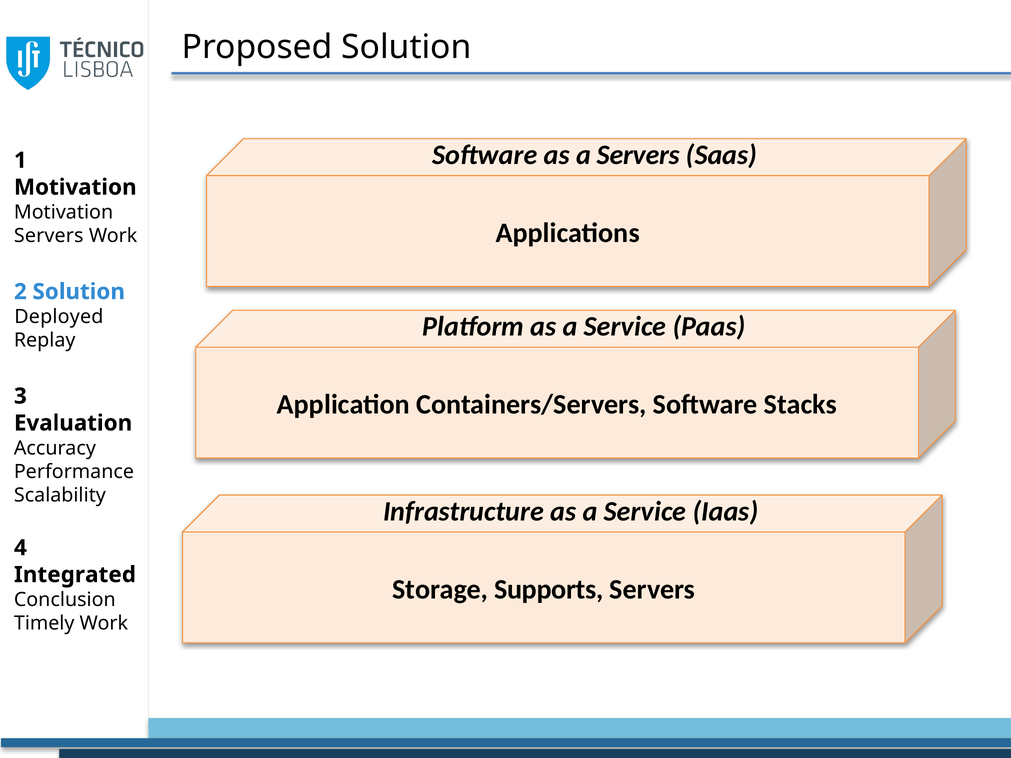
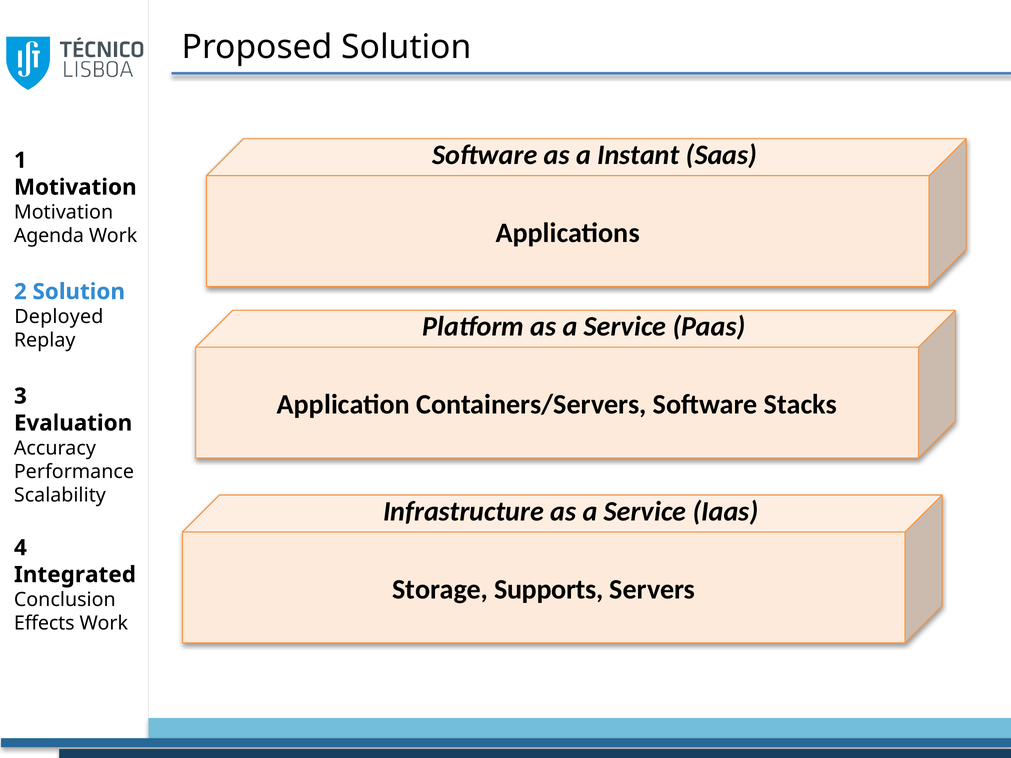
a Servers: Servers -> Instant (638, 155)
Servers: Servers -> Agenda (49, 236)
Timely: Timely -> Effects (44, 624)
